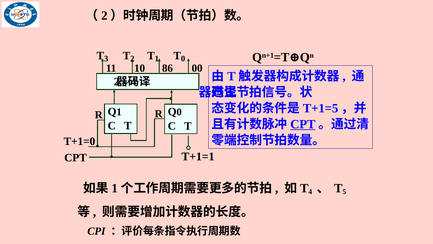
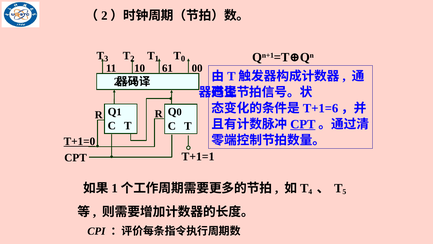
86: 86 -> 61 (167, 68)
T+1=5: T+1=5 -> T+1=6 (321, 108)
T+1=0 underline: none -> present (79, 141)
